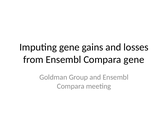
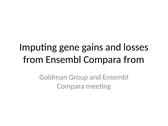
Compara gene: gene -> from (134, 60)
